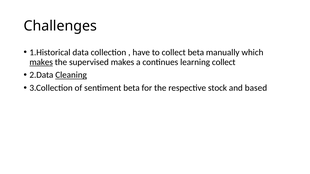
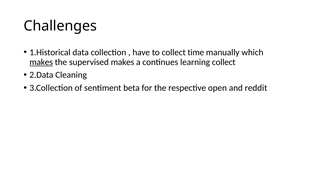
collect beta: beta -> time (196, 52)
Cleaning underline: present -> none (71, 75)
stock: stock -> open (217, 88)
based: based -> reddit (256, 88)
